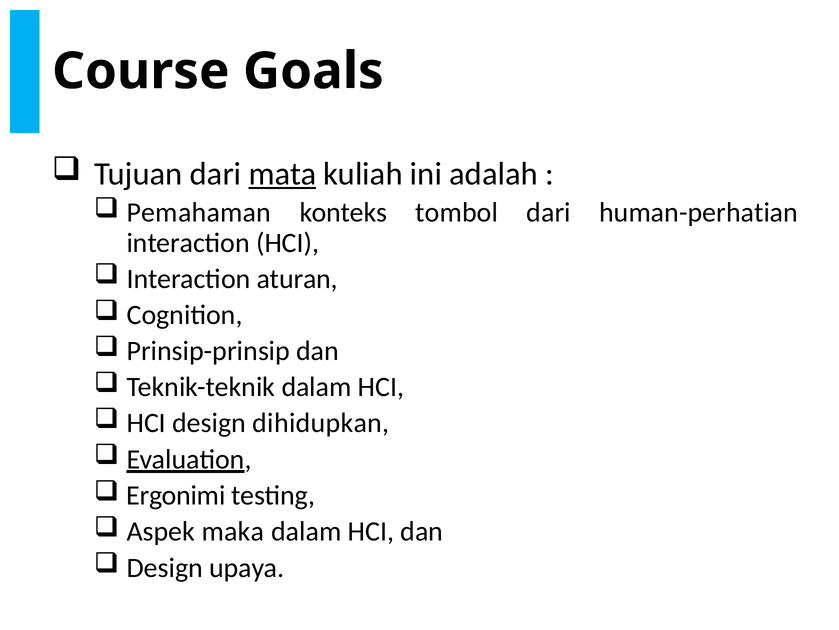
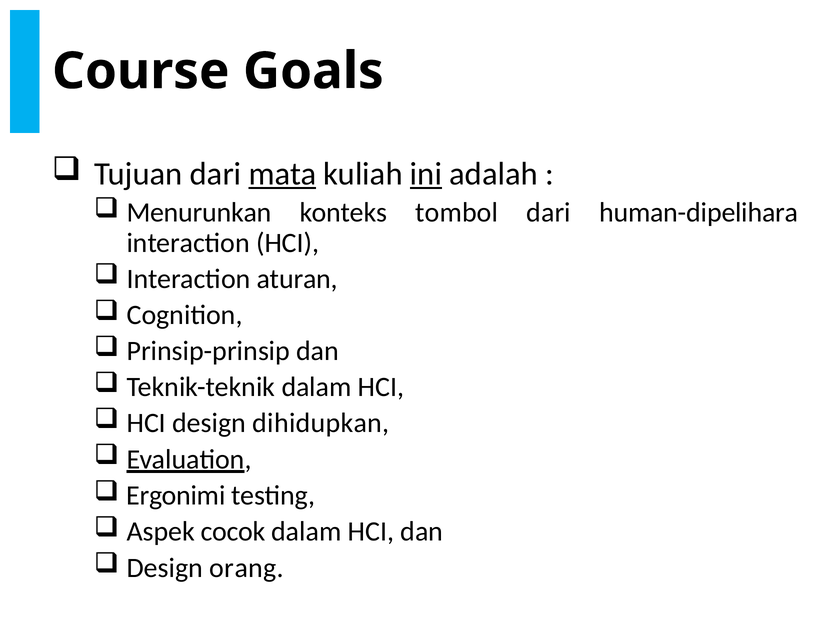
ini underline: none -> present (426, 174)
Pemahaman: Pemahaman -> Menurunkan (199, 212)
human-perhatian: human-perhatian -> human-dipelihara (699, 212)
maka: maka -> cocok (233, 531)
upaya: upaya -> orang (247, 567)
